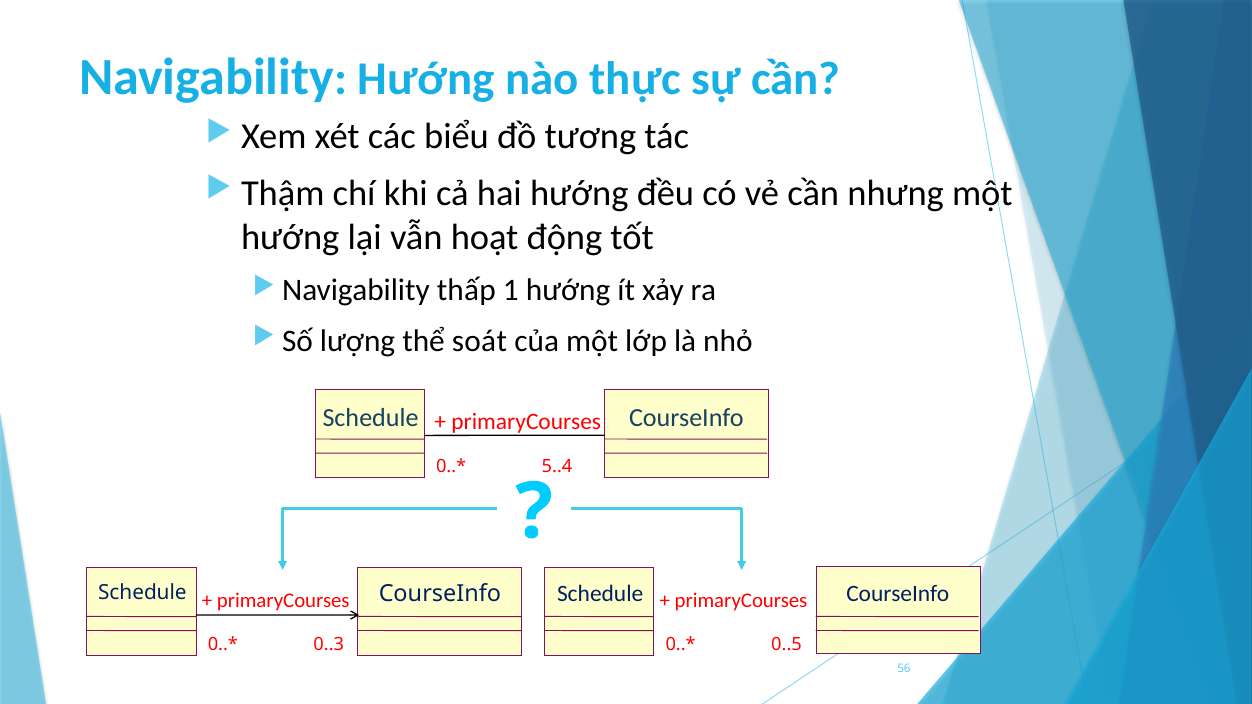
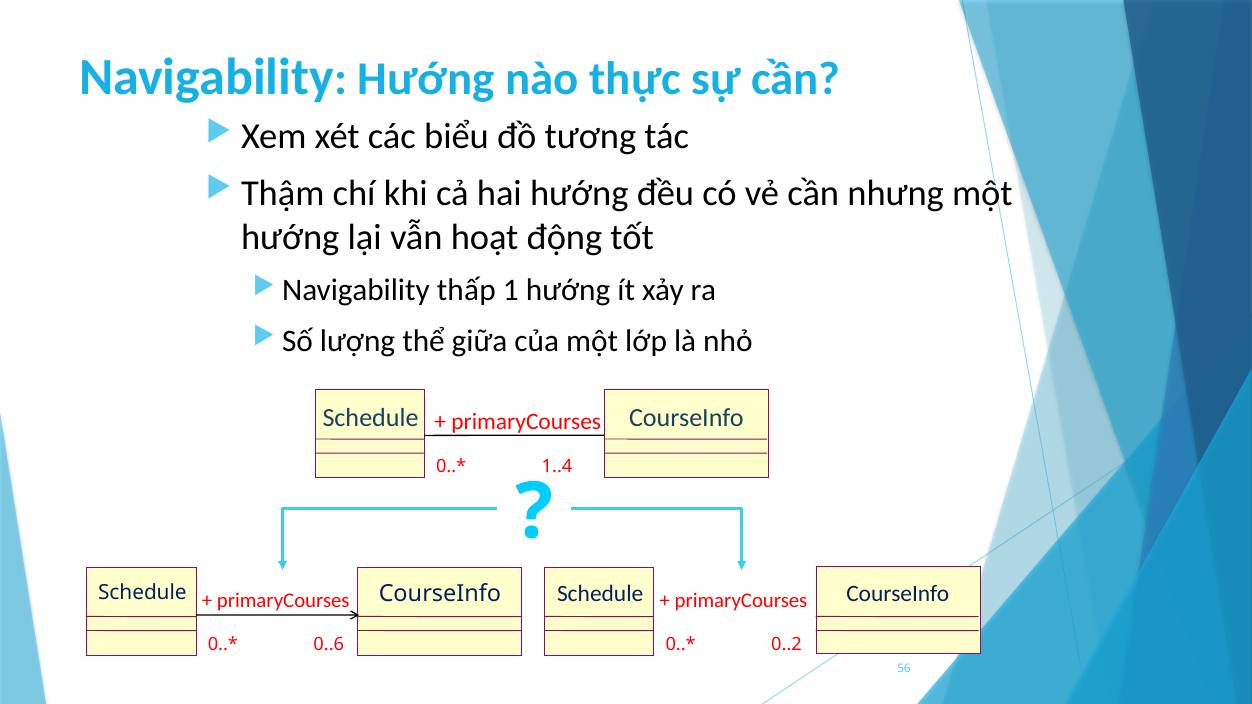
soát: soát -> giữa (480, 341)
5..4: 5..4 -> 1..4 (557, 467)
0..3: 0..3 -> 0..6 (329, 644)
0..5: 0..5 -> 0..2 (787, 644)
